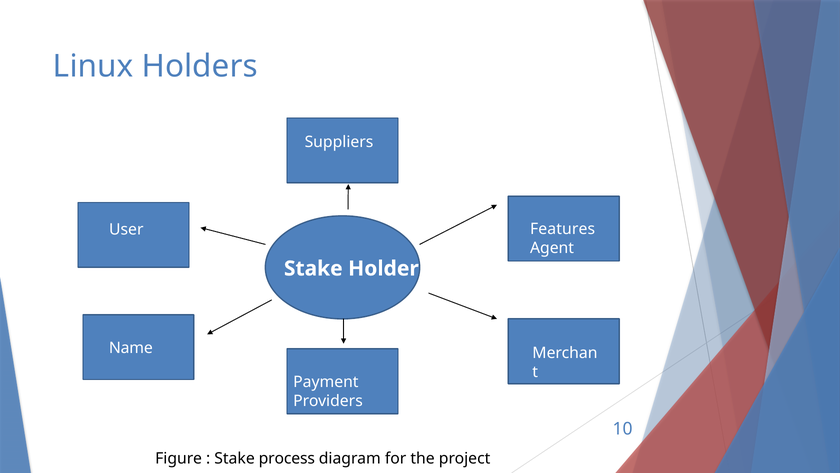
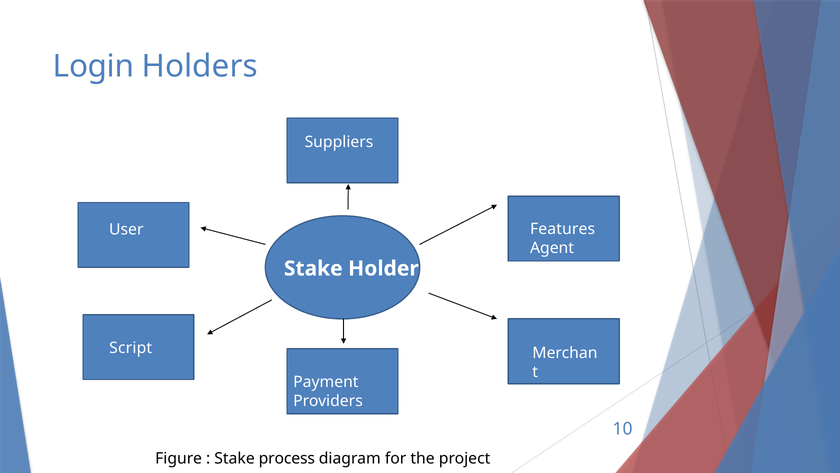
Linux: Linux -> Login (94, 66)
Name: Name -> Script (131, 348)
